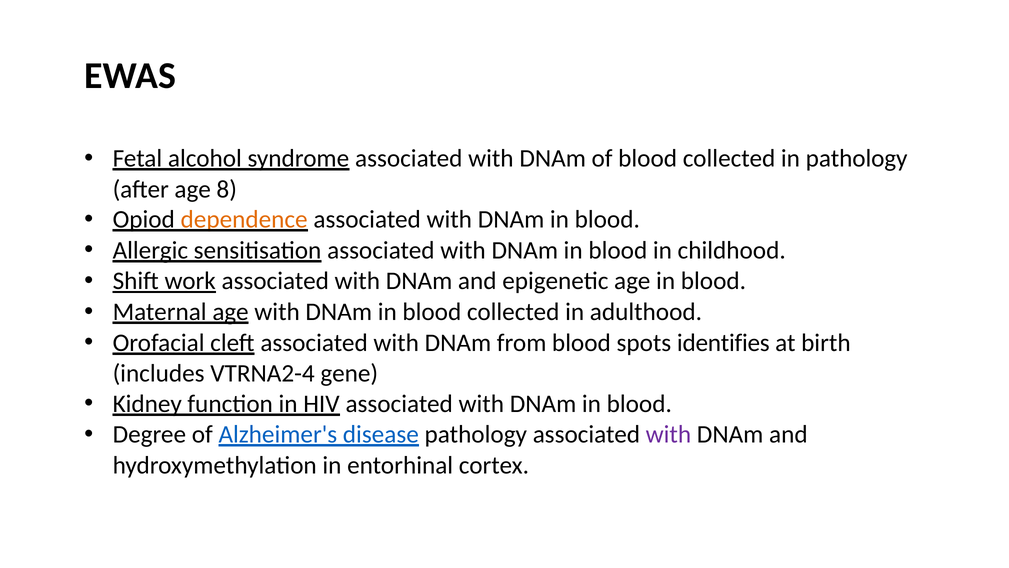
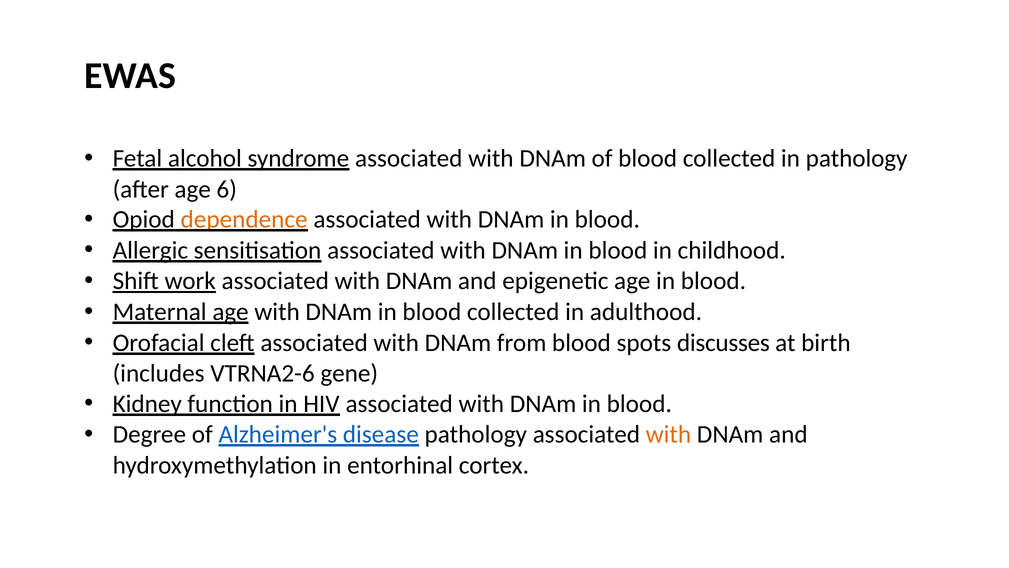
8: 8 -> 6 (227, 189)
identifies: identifies -> discusses (723, 342)
VTRNA2-4: VTRNA2-4 -> VTRNA2-6 (263, 373)
with colour: purple -> orange (668, 434)
